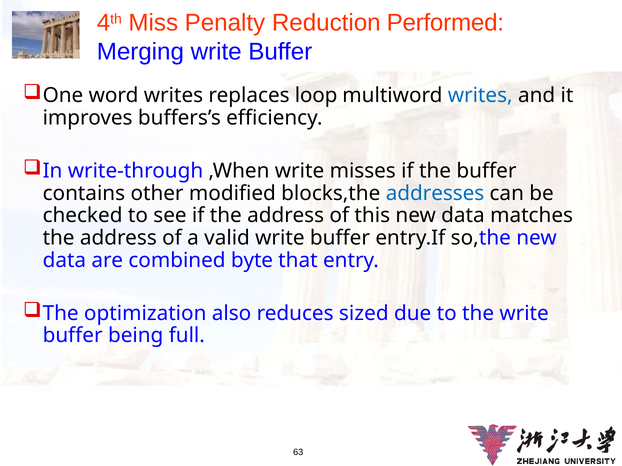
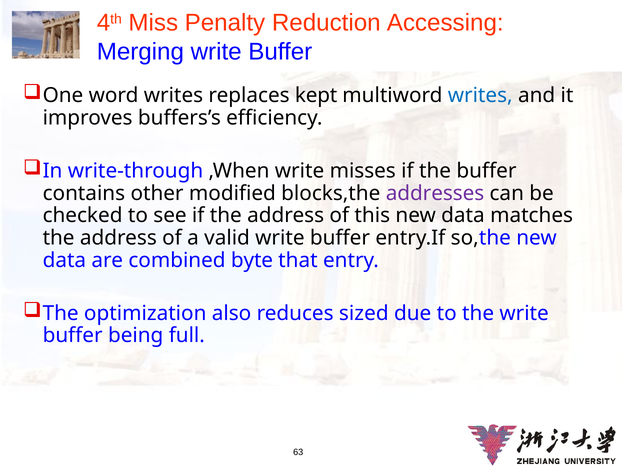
Performed: Performed -> Accessing (445, 23)
loop: loop -> kept (316, 96)
addresses colour: blue -> purple (435, 193)
